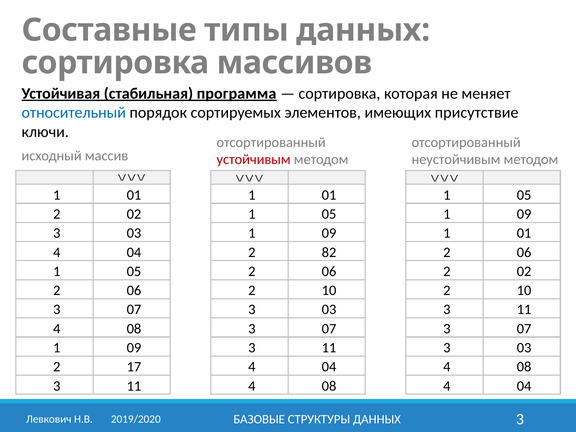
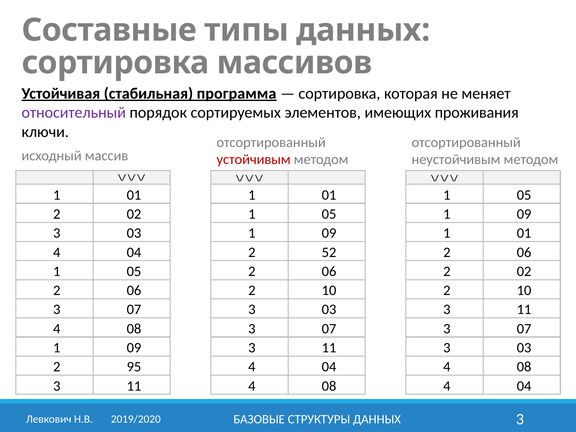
относительный colour: blue -> purple (74, 113)
присутствие: присутствие -> проживания (477, 113)
82: 82 -> 52 (329, 252)
17: 17 -> 95 (134, 367)
